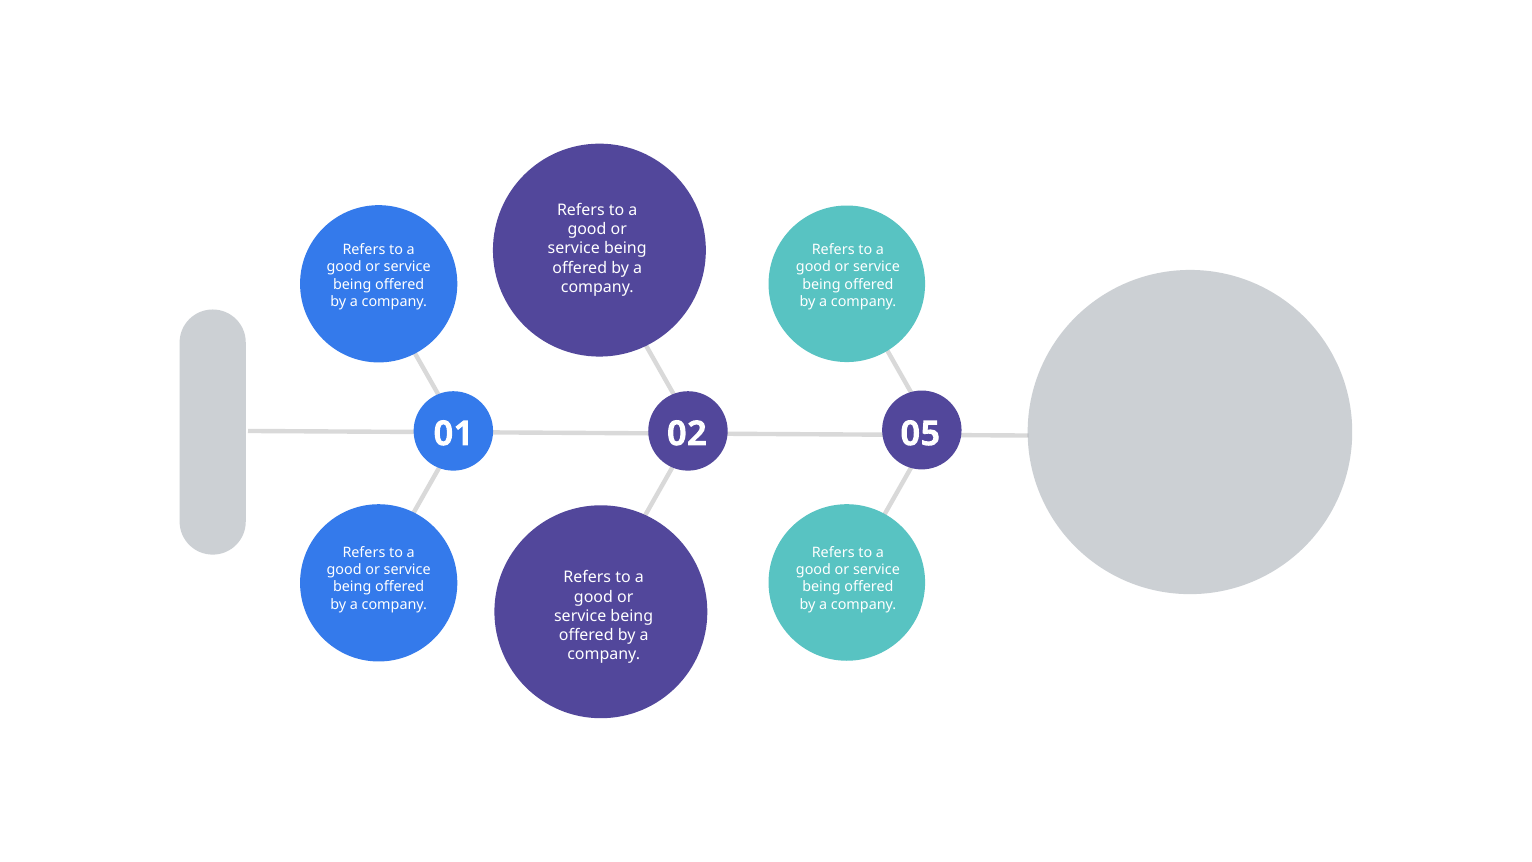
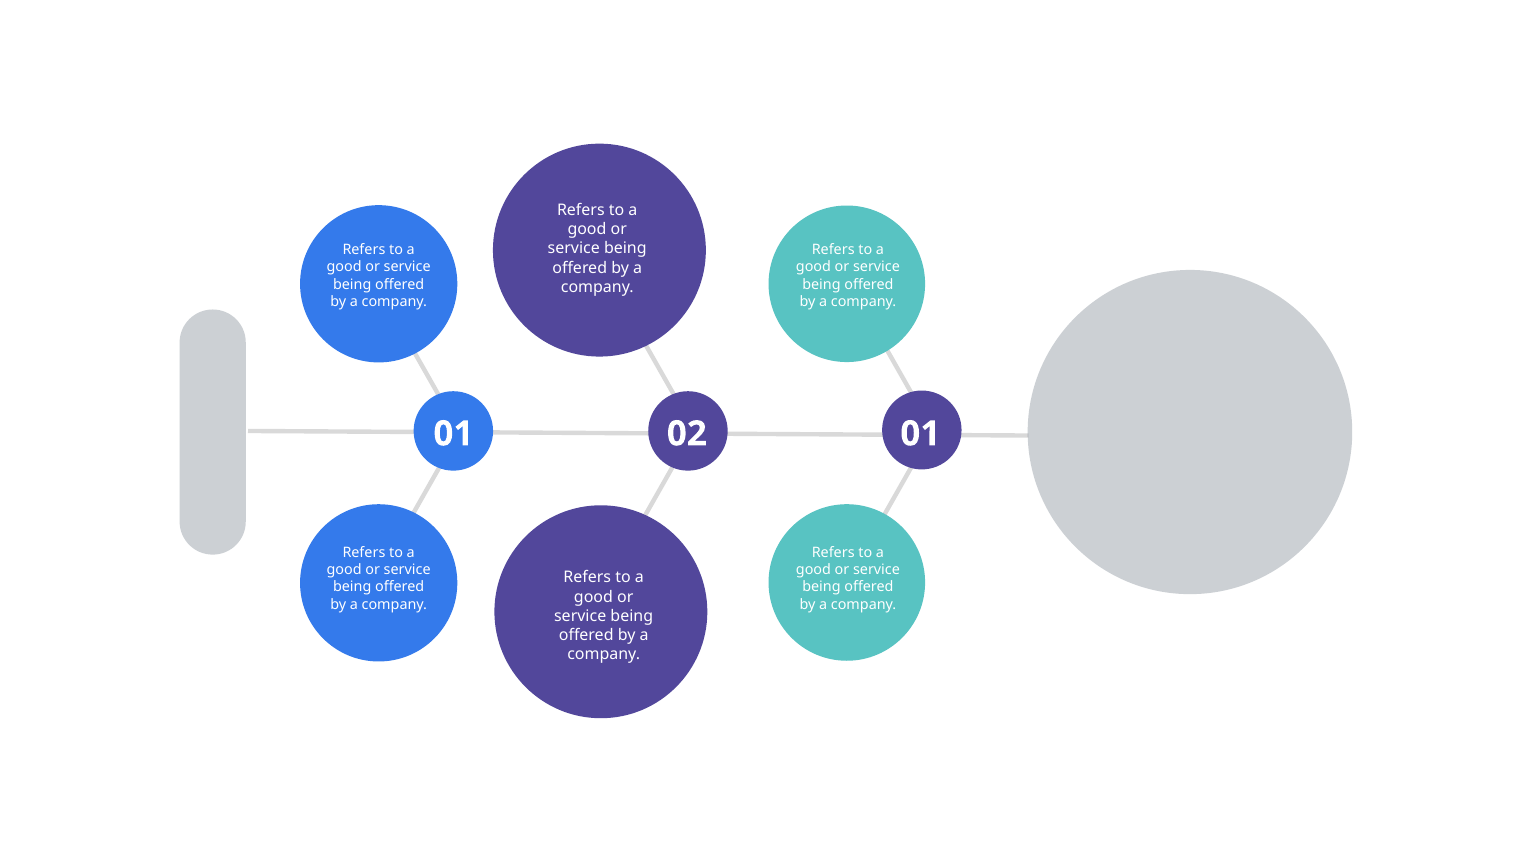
02 05: 05 -> 01 (920, 434)
